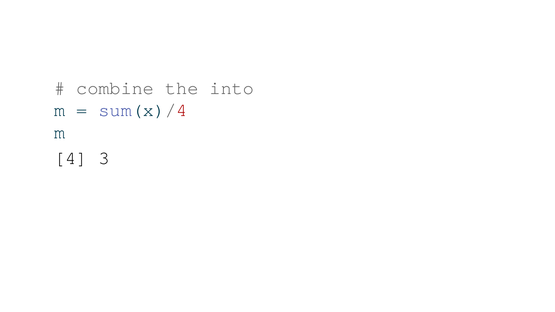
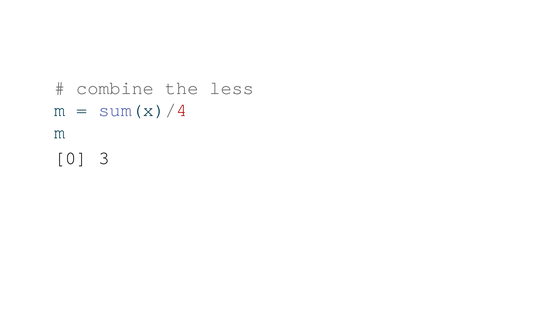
into: into -> less (232, 88)
4: 4 -> 0 (71, 158)
